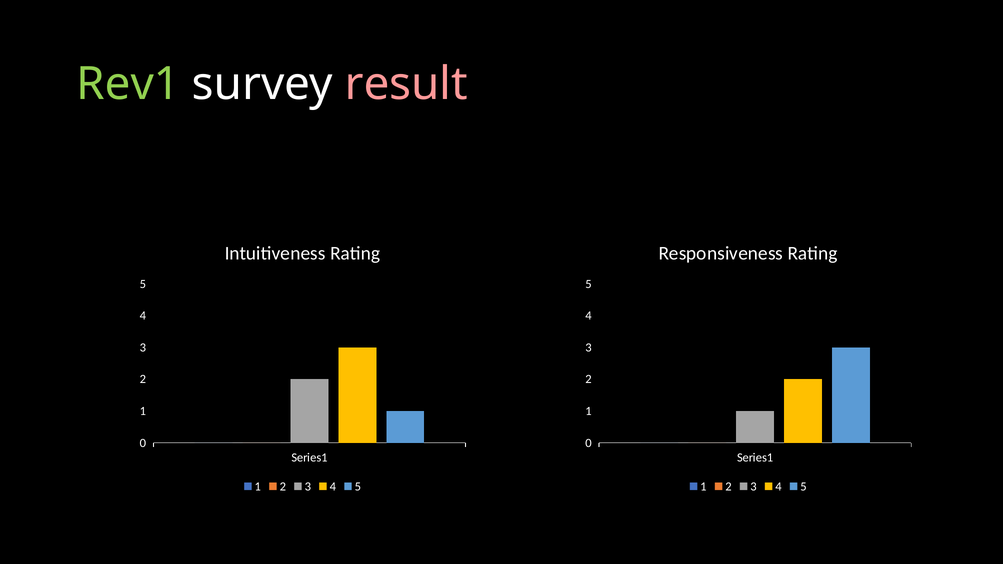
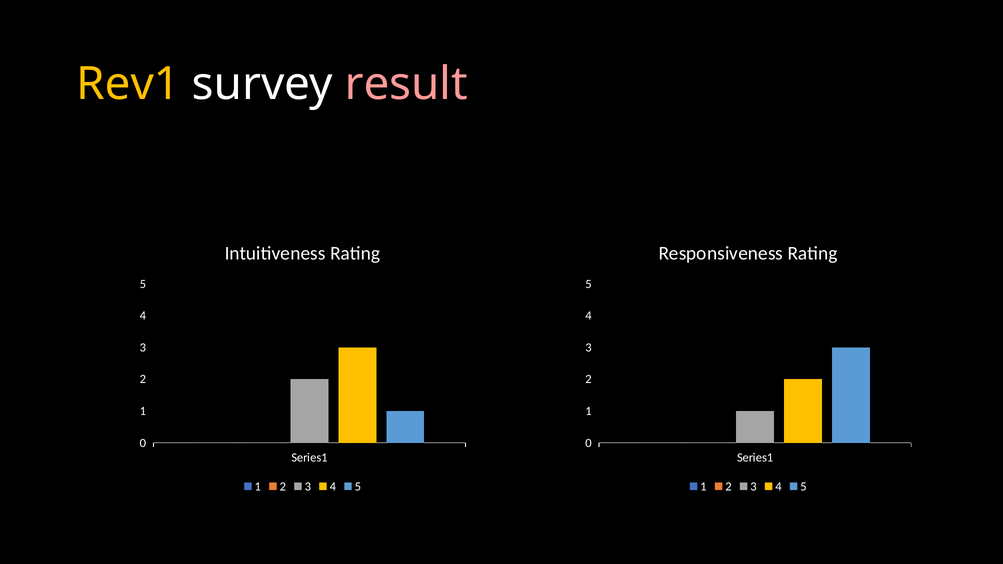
Rev1 colour: light green -> yellow (128, 84)
